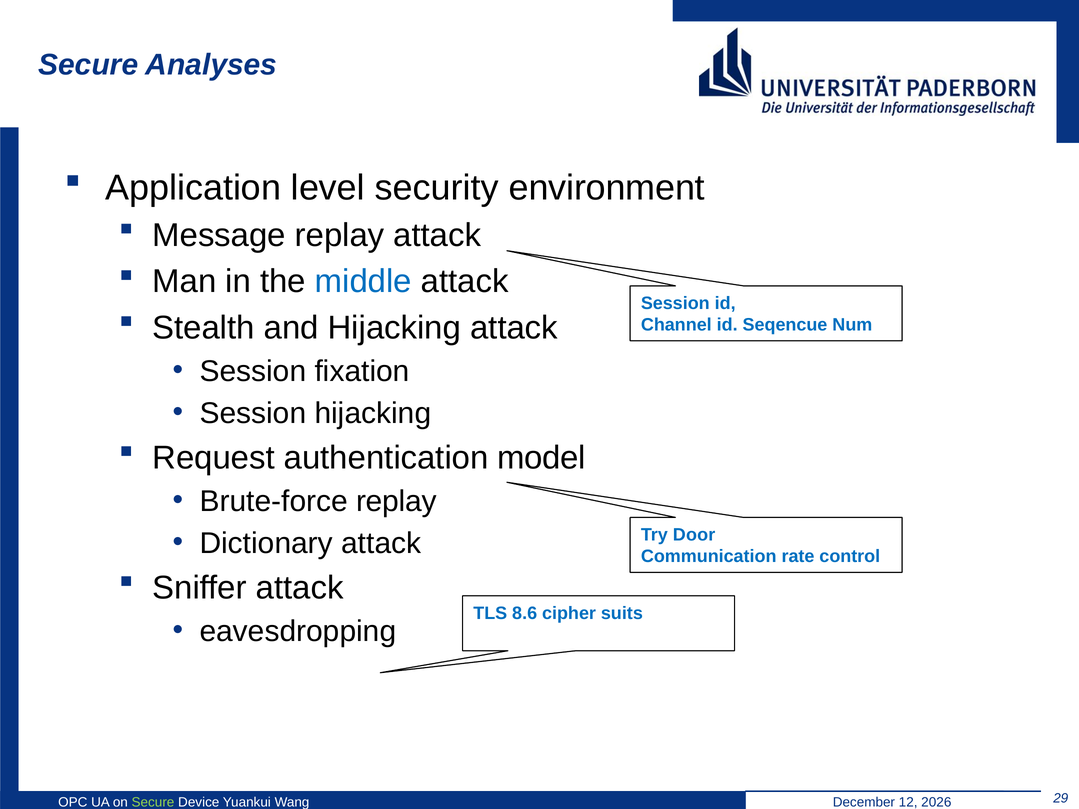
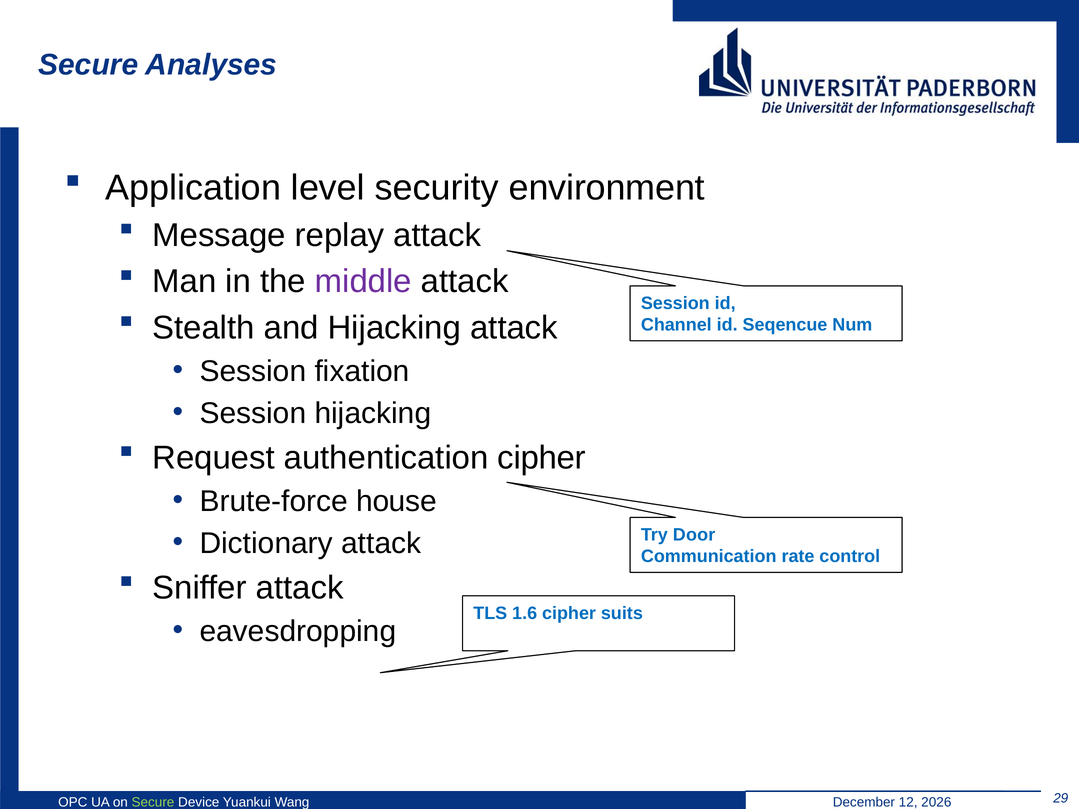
middle colour: blue -> purple (363, 282)
authentication model: model -> cipher (542, 458)
Brute-force replay: replay -> house (396, 501)
8.6: 8.6 -> 1.6 (525, 613)
